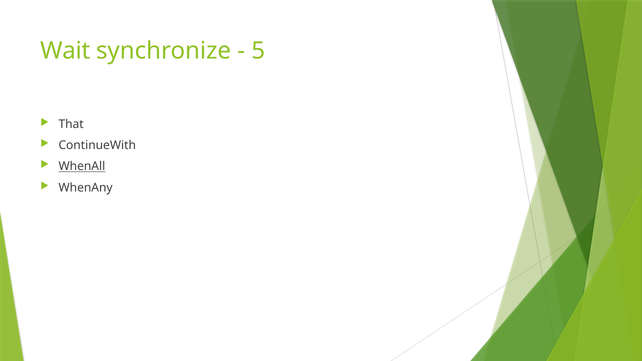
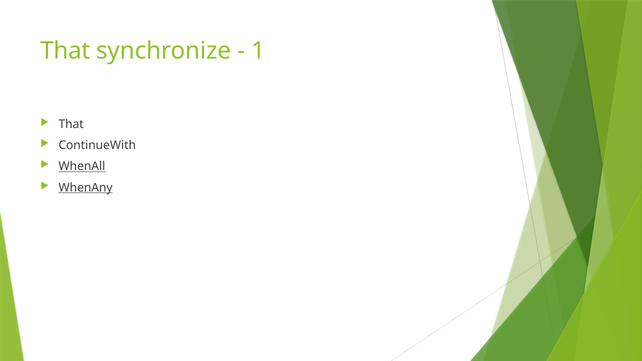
Wait: Wait -> That (65, 51)
5: 5 -> 1 (258, 51)
WhenAny underline: none -> present (86, 188)
